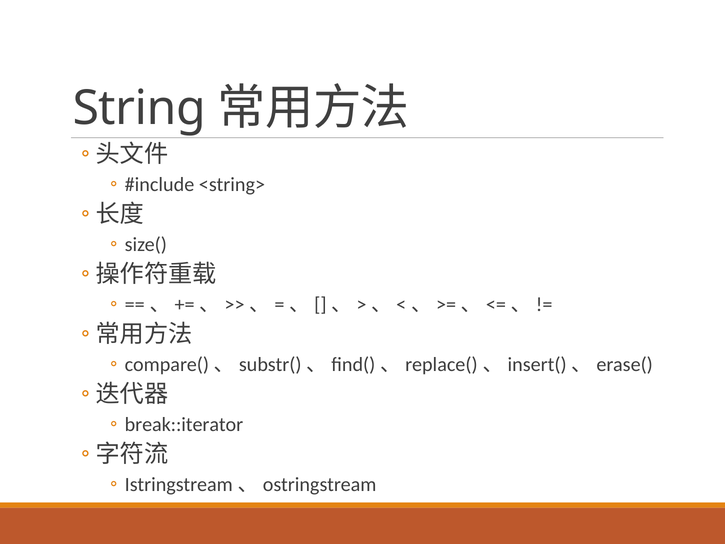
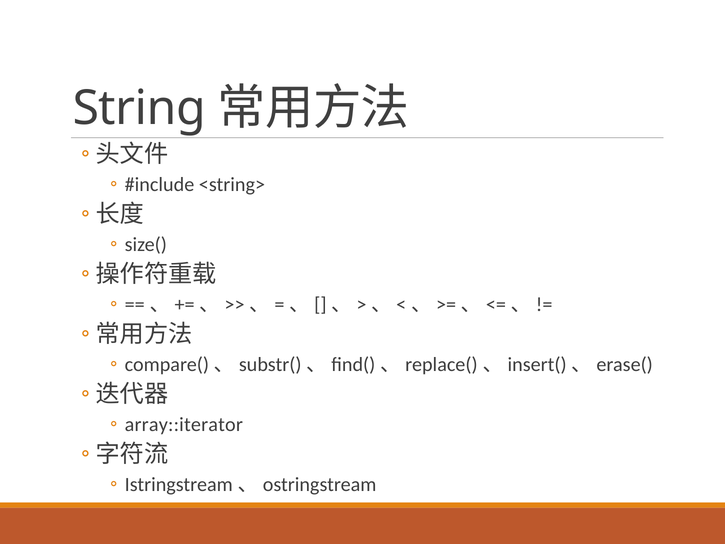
break::iterator: break::iterator -> array::iterator (184, 424)
